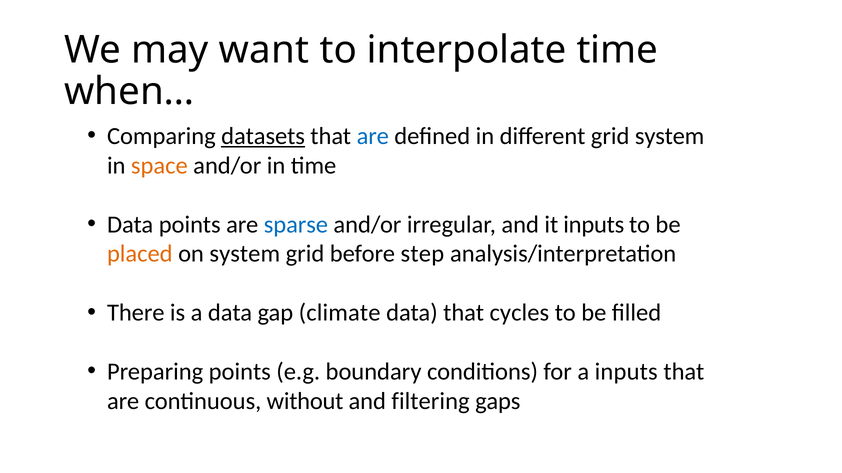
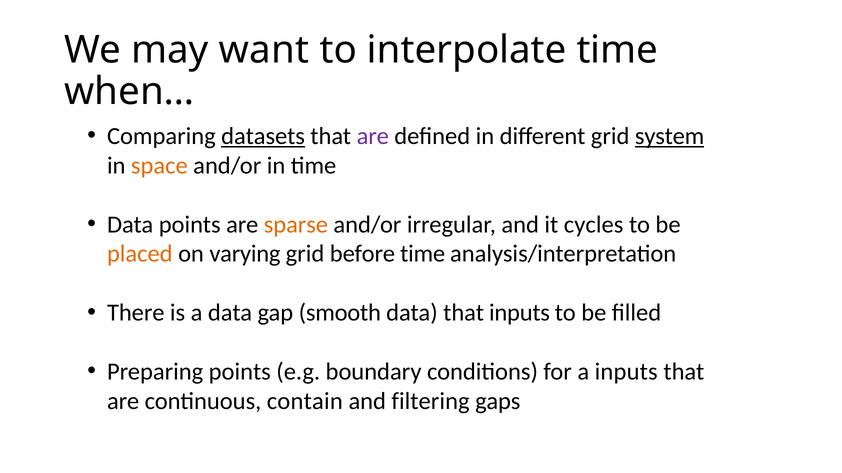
are colour: blue -> purple (373, 136)
system underline: none -> present (670, 136)
sparse colour: blue -> orange (296, 225)
it inputs: inputs -> cycles (594, 225)
on system: system -> varying (245, 254)
before step: step -> time (423, 254)
climate: climate -> smooth (340, 313)
that cycles: cycles -> inputs (520, 313)
without: without -> contain (305, 402)
